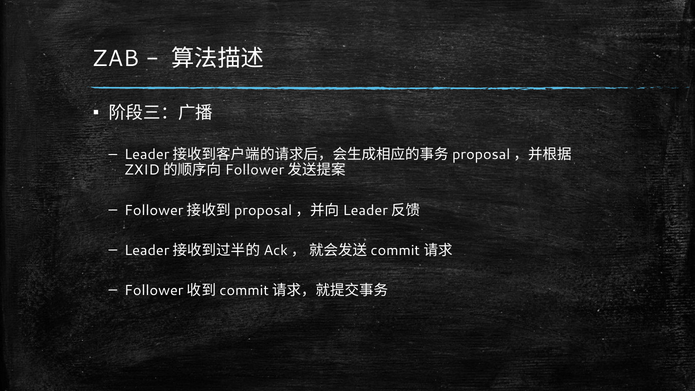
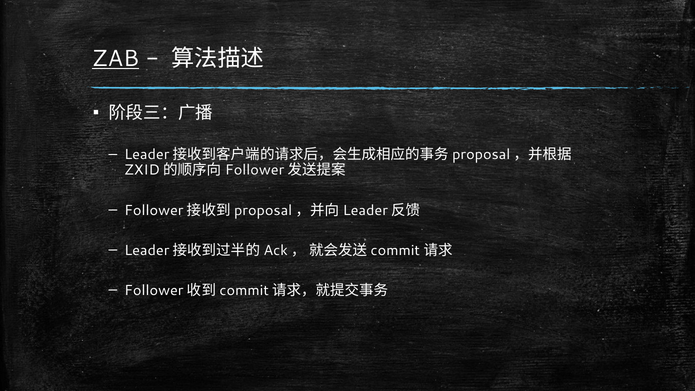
ZAB underline: none -> present (116, 59)
